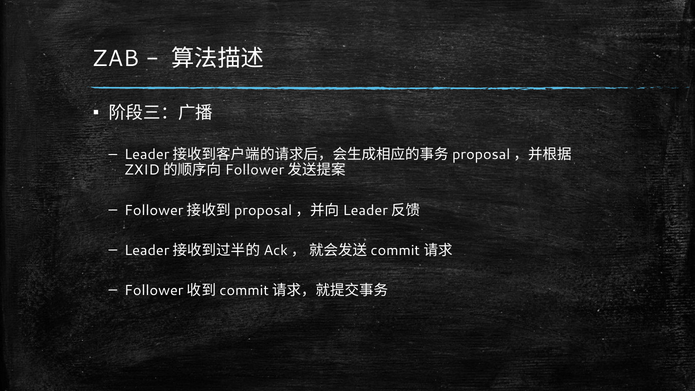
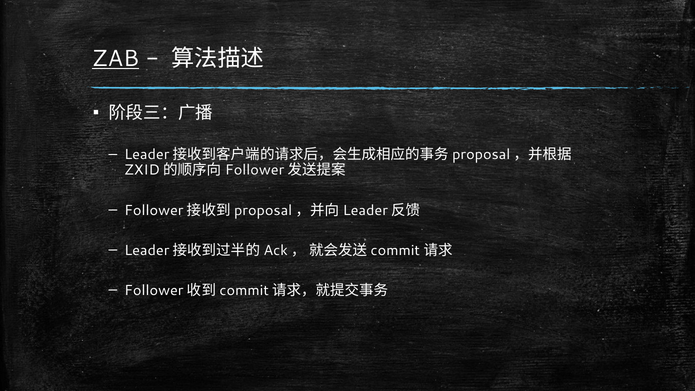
ZAB underline: none -> present (116, 59)
